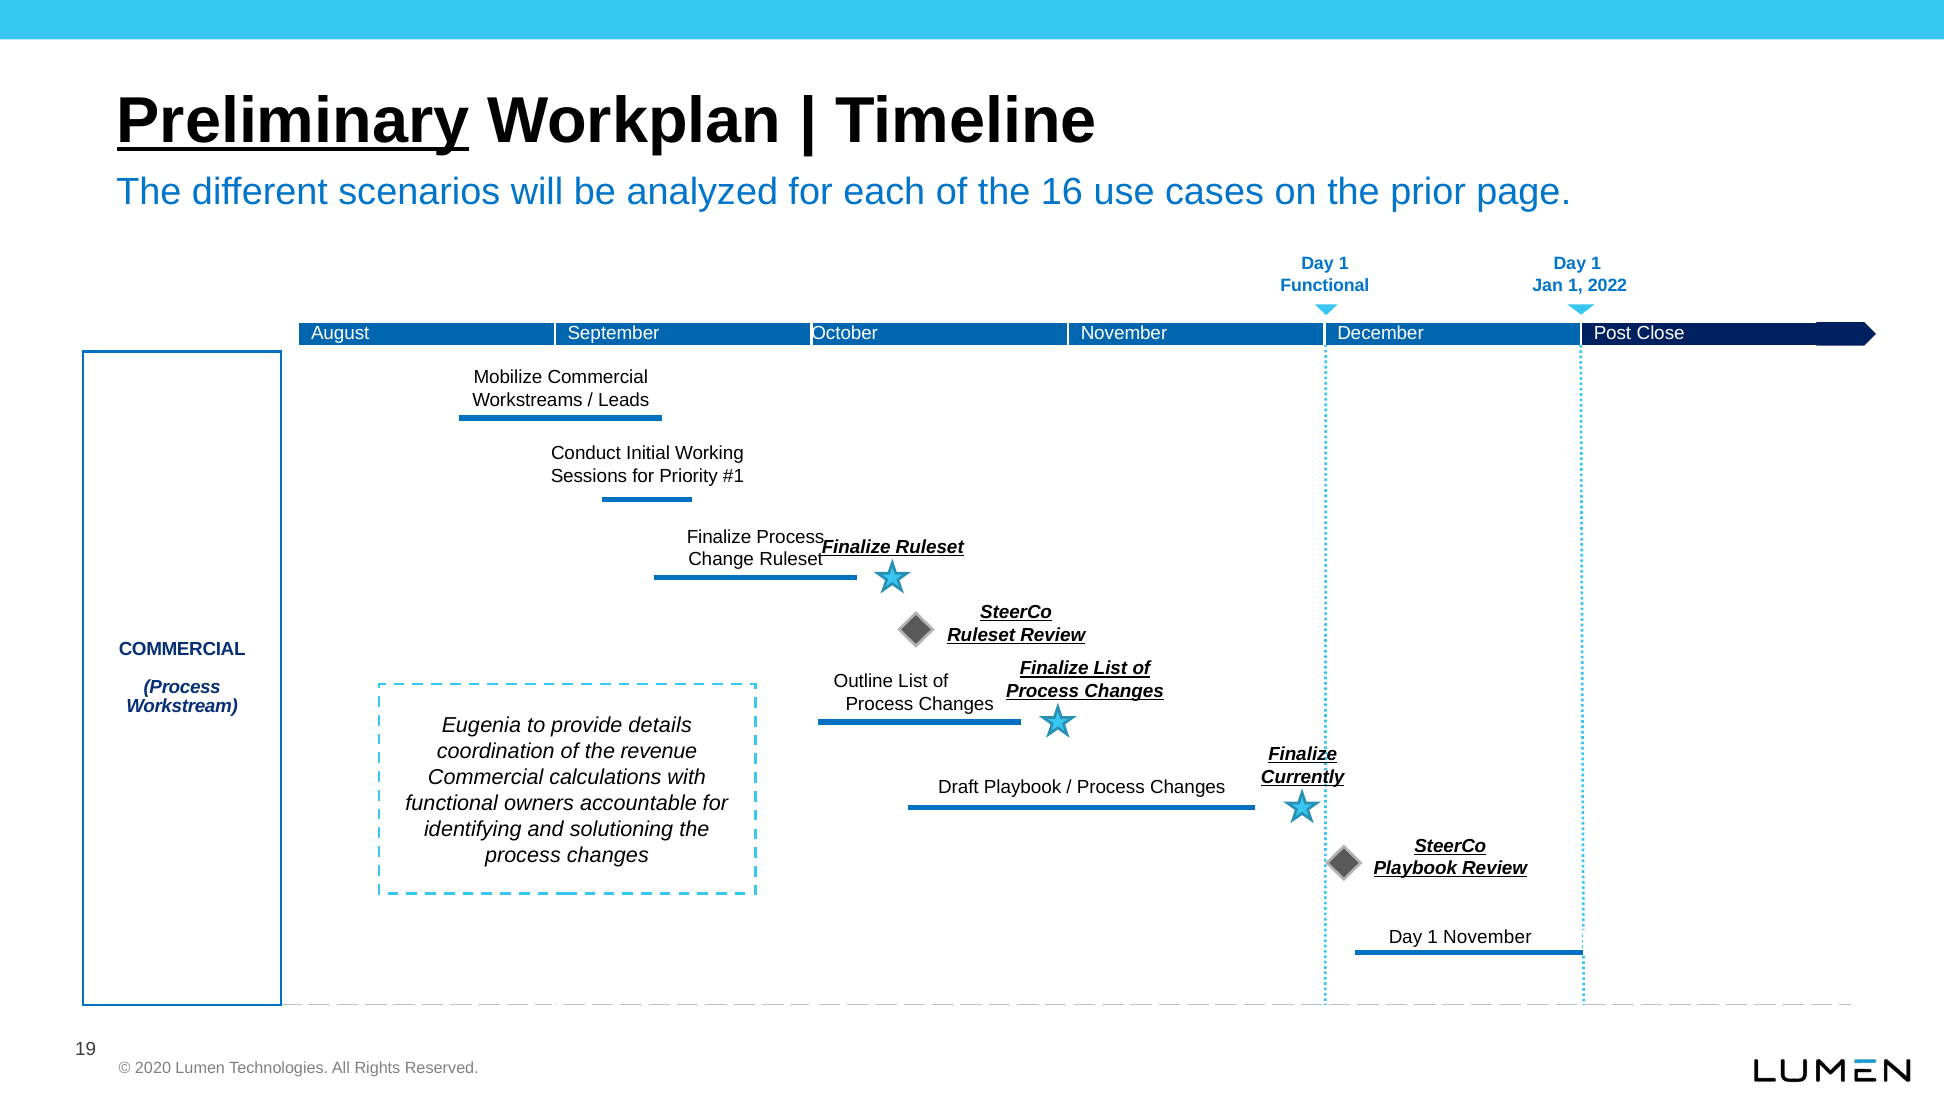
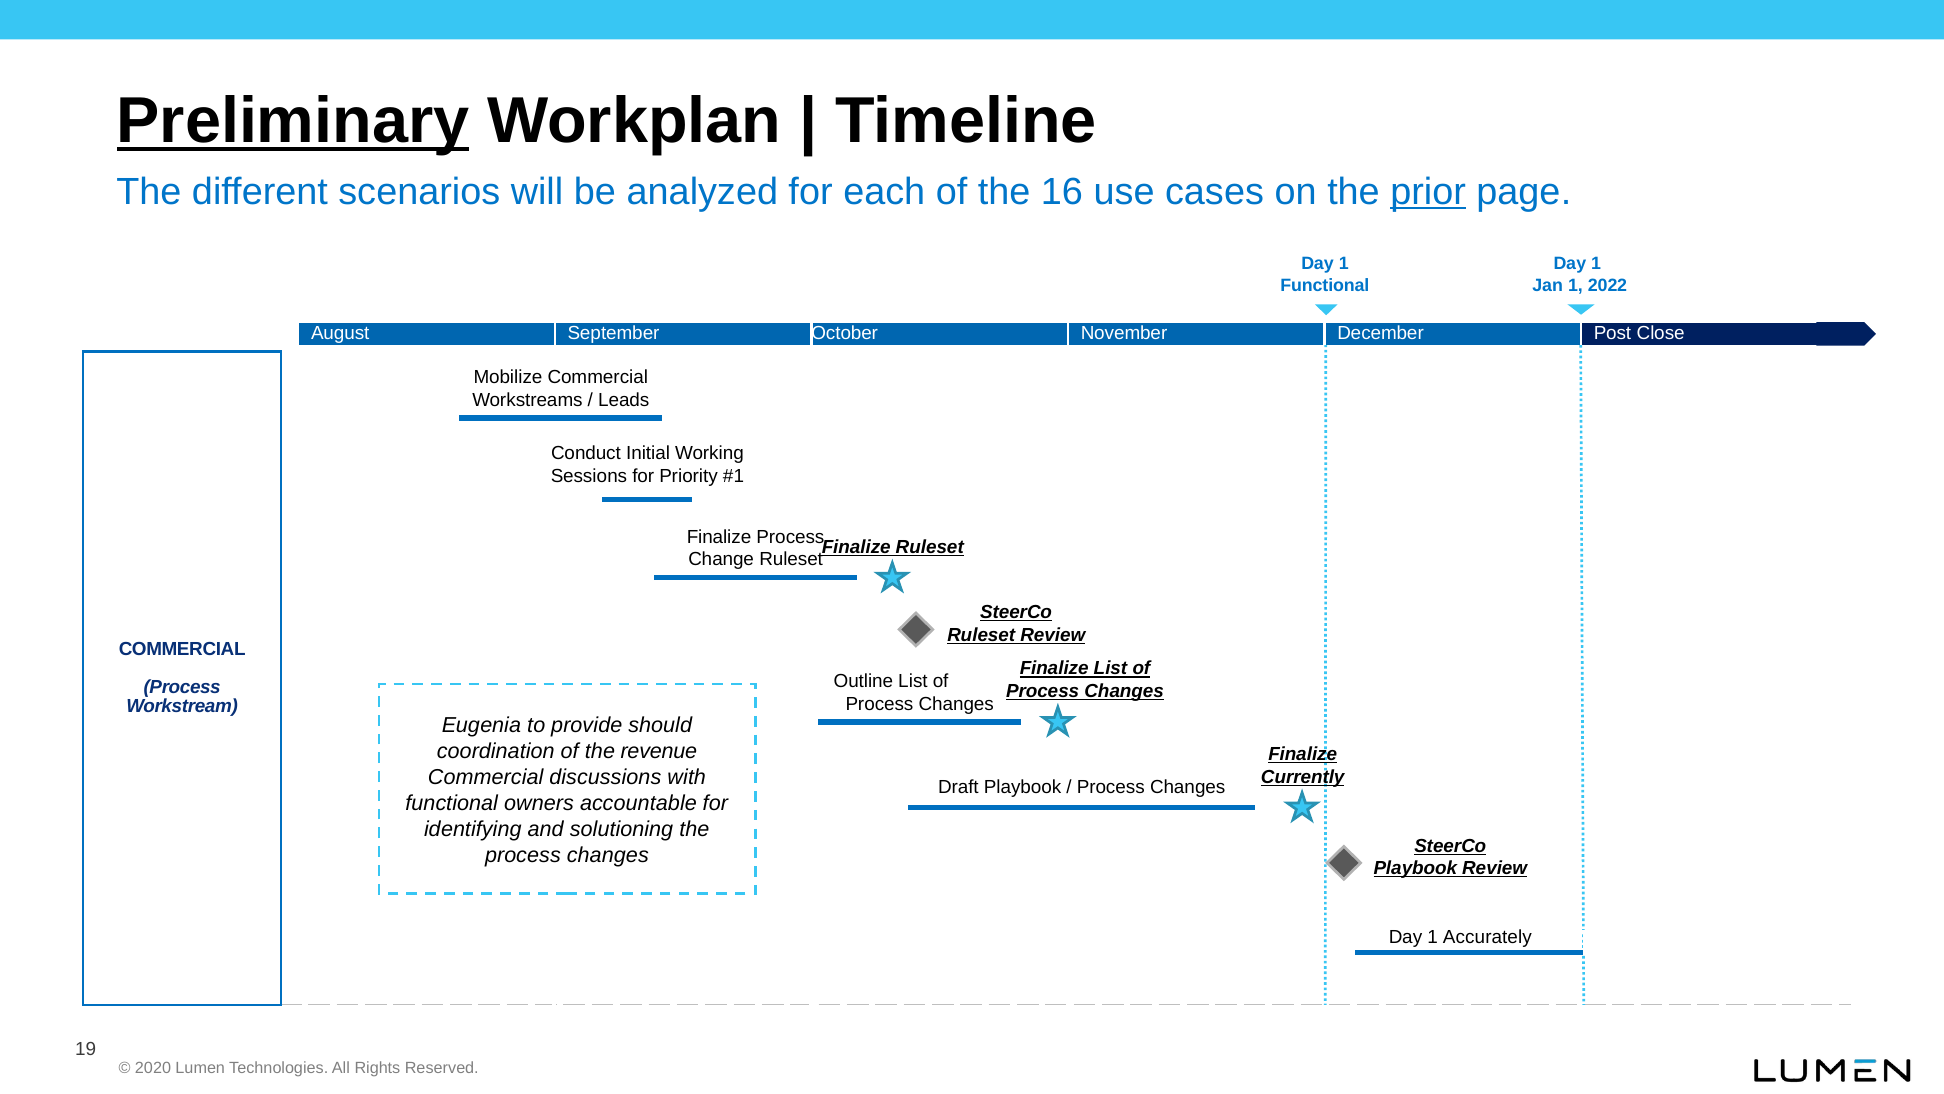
prior underline: none -> present (1428, 192)
details: details -> should (660, 725)
calculations: calculations -> discussions (605, 777)
1 November: November -> Accurately (1487, 936)
